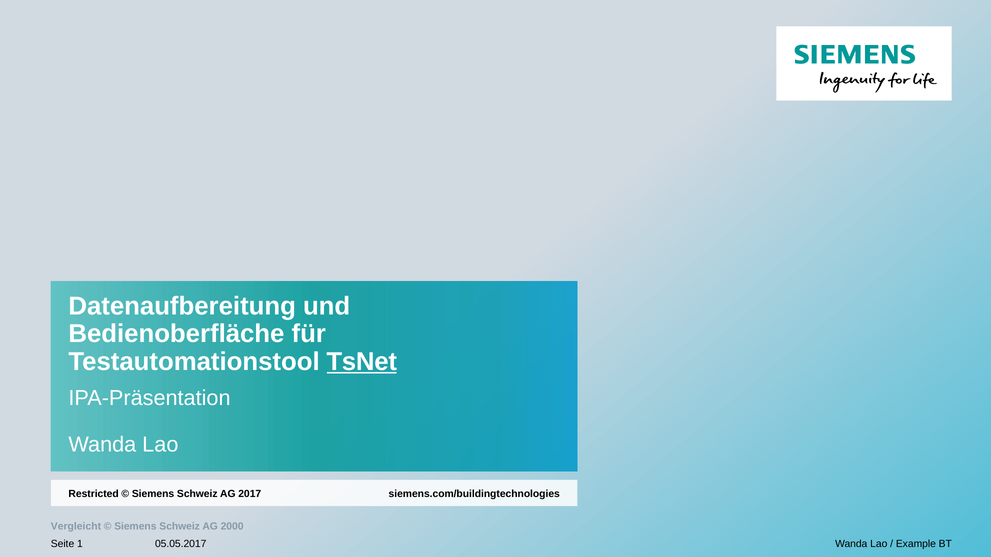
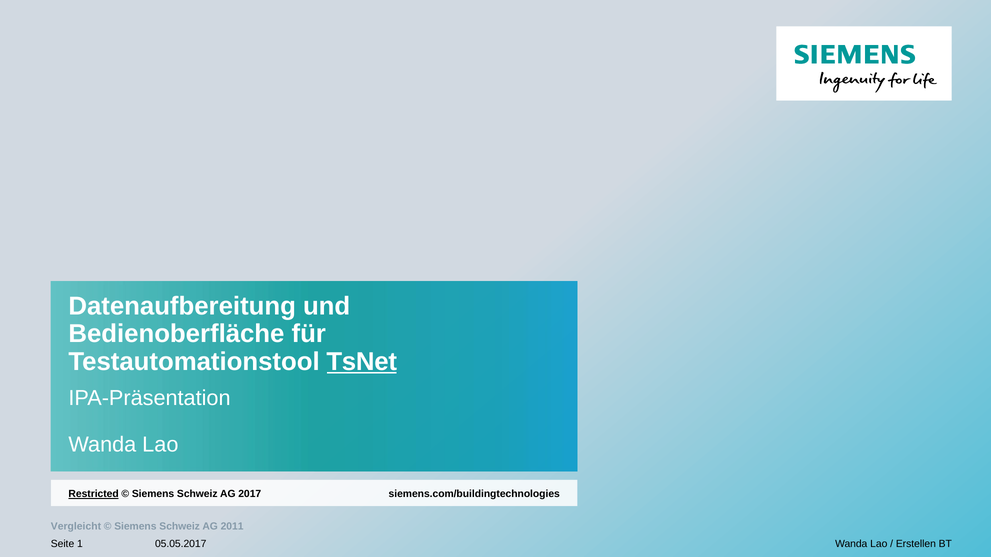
Restricted underline: none -> present (94, 494)
2000: 2000 -> 2011 (232, 526)
Example: Example -> Erstellen (916, 544)
